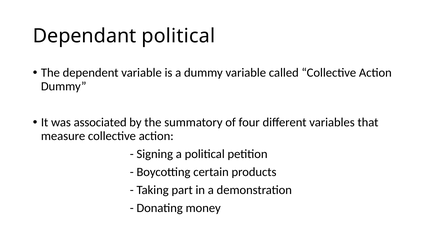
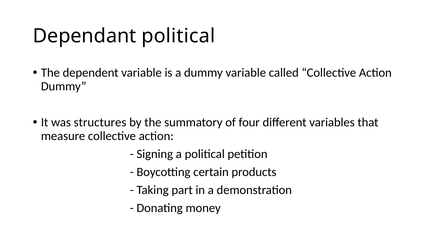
associated: associated -> structures (100, 123)
